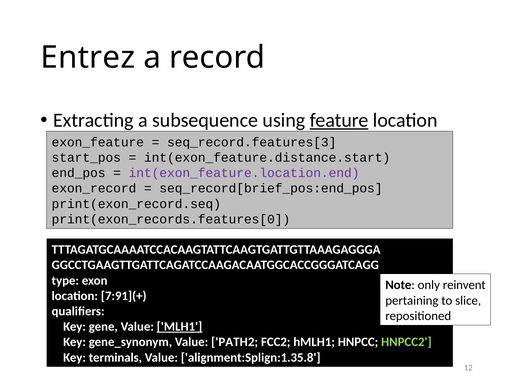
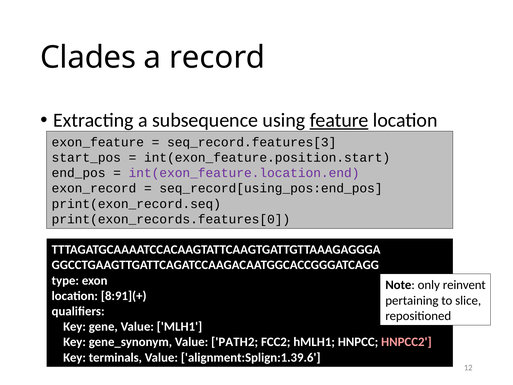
Entrez: Entrez -> Clades (88, 57)
int(exon_feature.distance.start: int(exon_feature.distance.start -> int(exon_feature.position.start (267, 157)
seq_record[brief_pos:end_pos: seq_record[brief_pos:end_pos -> seq_record[using_pos:end_pos (271, 188)
7:91](+: 7:91](+ -> 8:91](+ (124, 296)
MLH1 underline: present -> none (179, 326)
HNPCC2 colour: light green -> pink (406, 342)
alignment:Splign:1.35.8: alignment:Splign:1.35.8 -> alignment:Splign:1.39.6 (251, 357)
